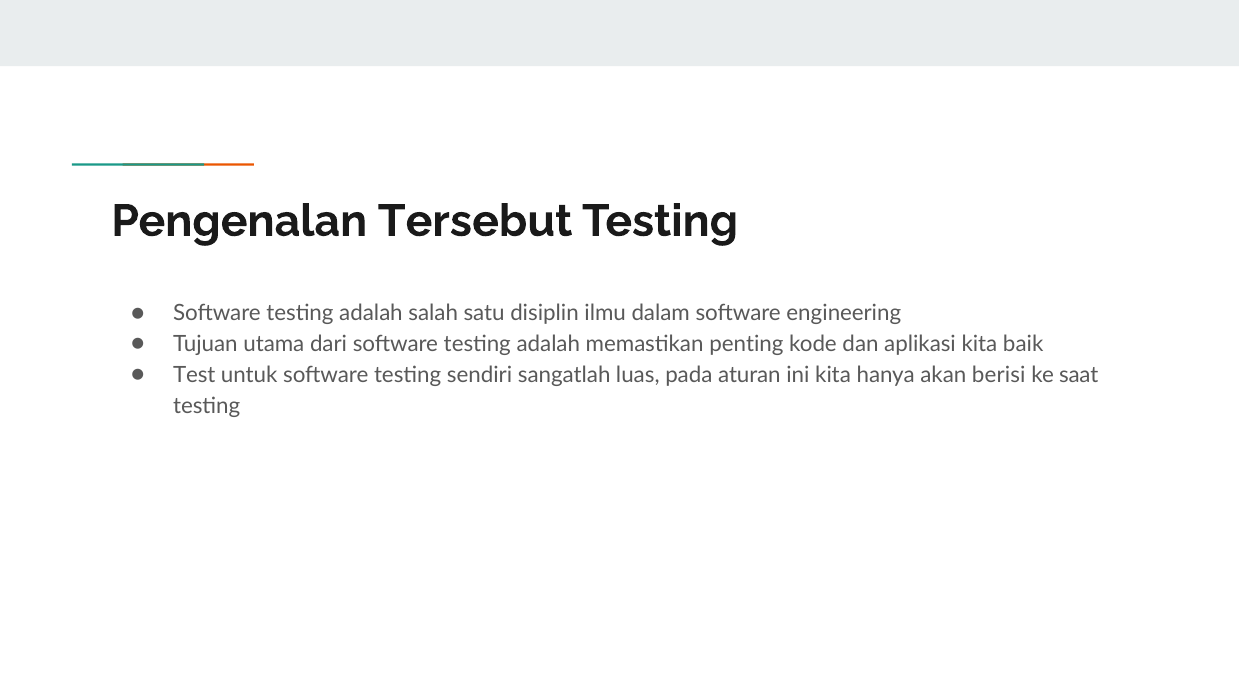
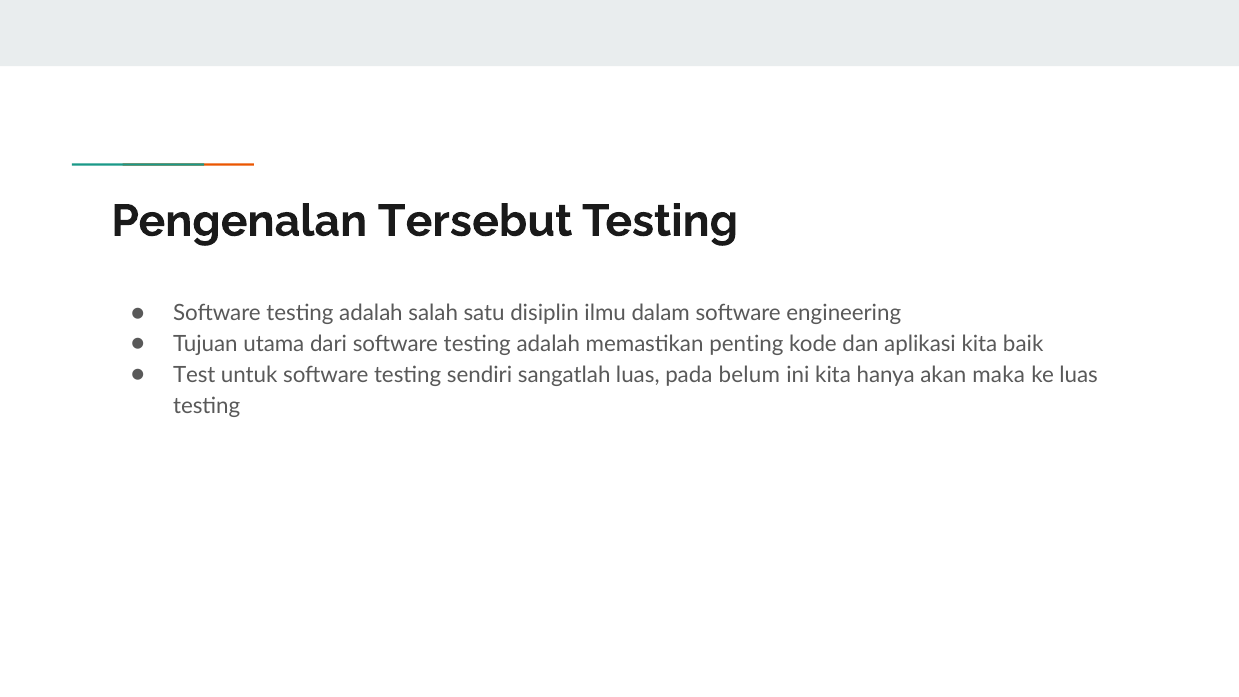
aturan: aturan -> belum (749, 375)
berisi: berisi -> maka (999, 375)
ke saat: saat -> luas (1079, 375)
